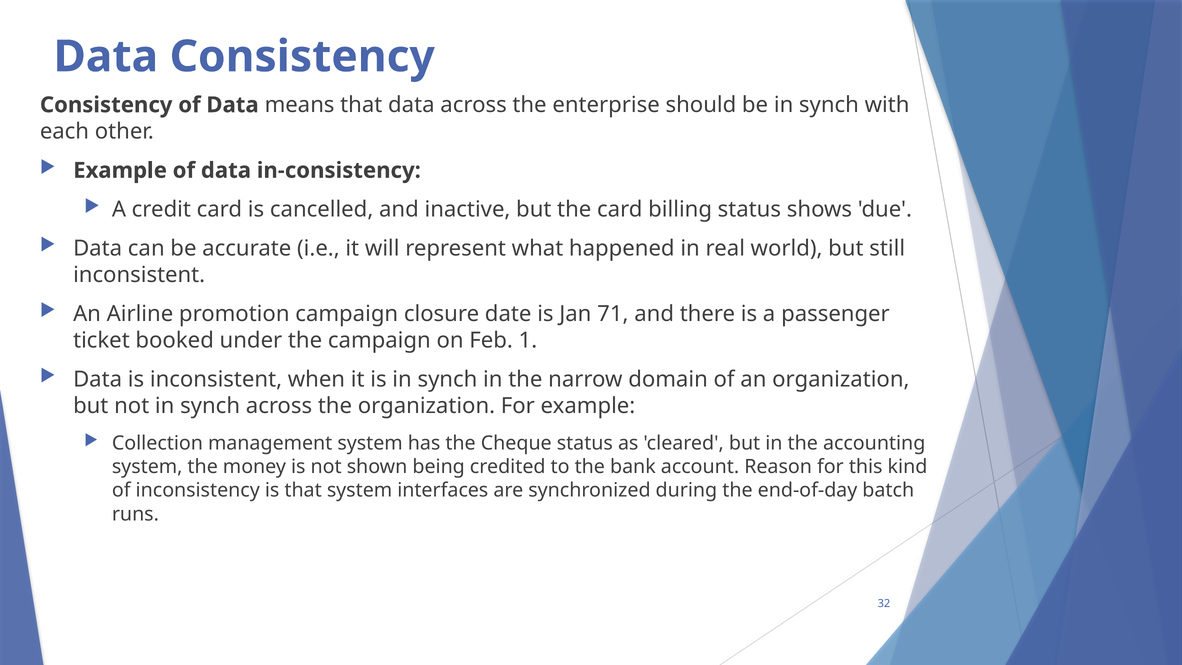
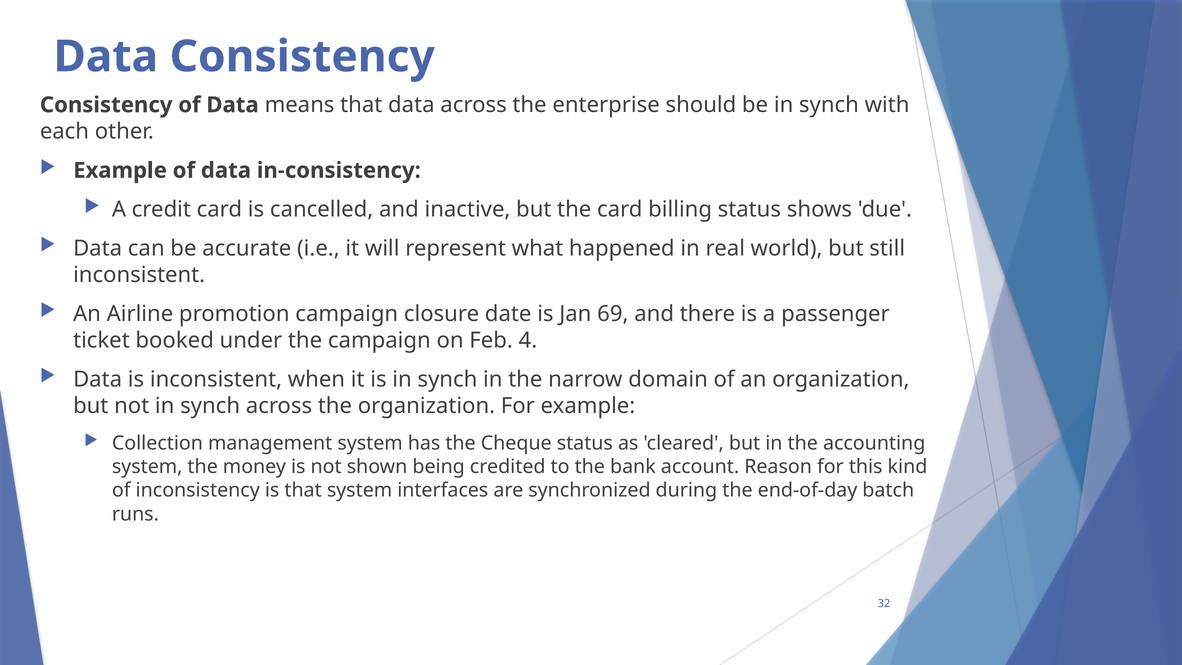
71: 71 -> 69 (613, 314)
1: 1 -> 4 (528, 340)
